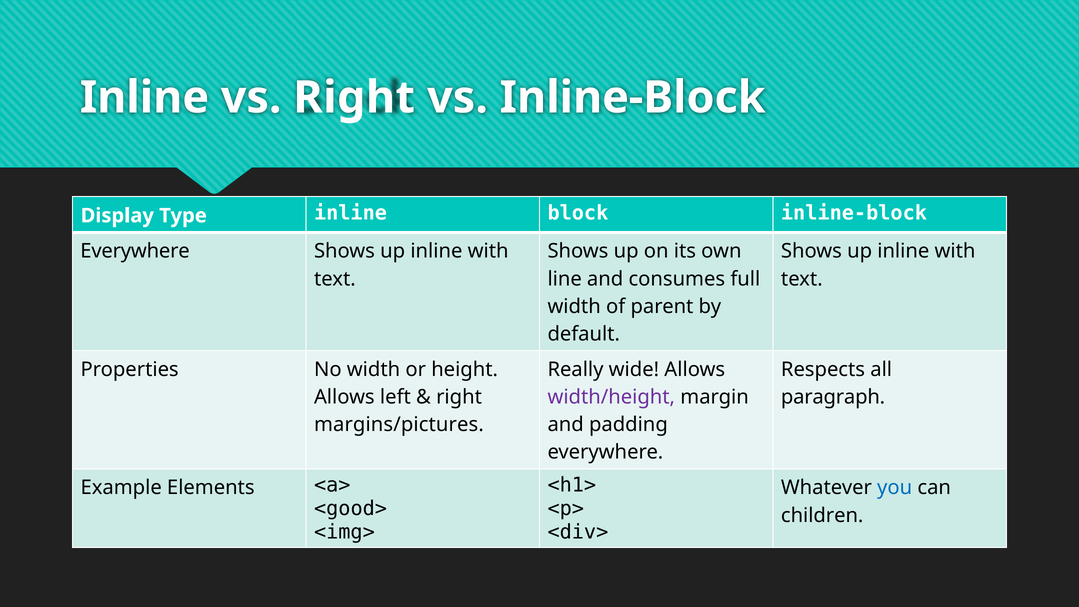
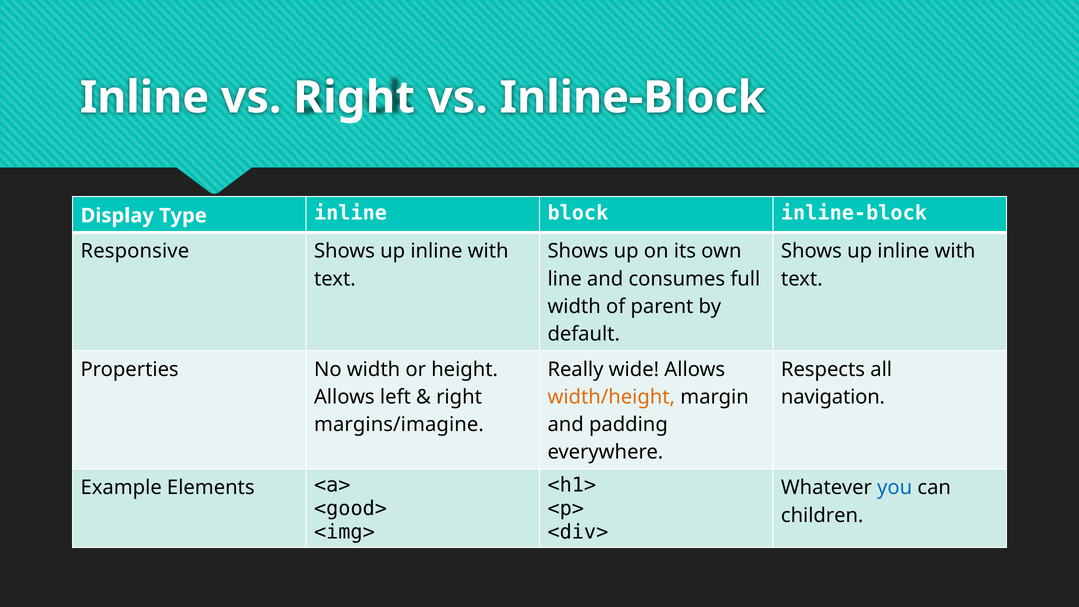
Everywhere: Everywhere -> Responsive (135, 251)
width/height colour: purple -> orange (611, 397)
paragraph: paragraph -> navigation (833, 397)
margins/pictures: margins/pictures -> margins/imagine (399, 425)
